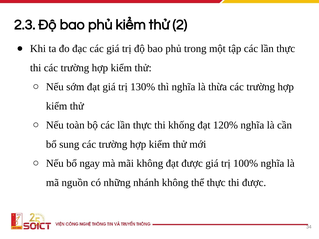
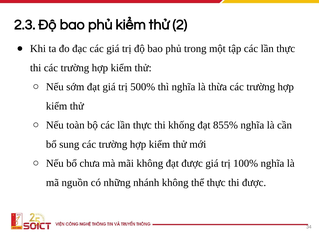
130%: 130% -> 500% (143, 87)
120%: 120% -> 855% (226, 125)
ngay: ngay -> chưa (90, 164)
